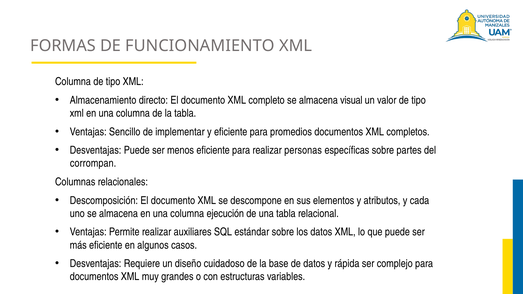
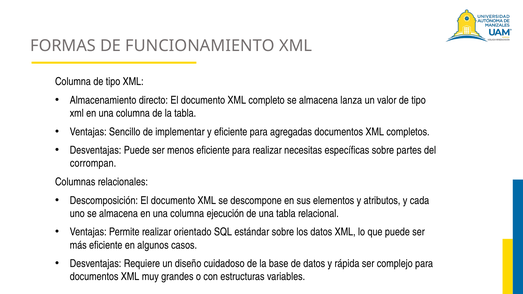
visual: visual -> lanza (351, 100)
promedios: promedios -> agregadas (291, 132)
personas: personas -> necesitas (303, 150)
auxiliares: auxiliares -> orientado (193, 232)
